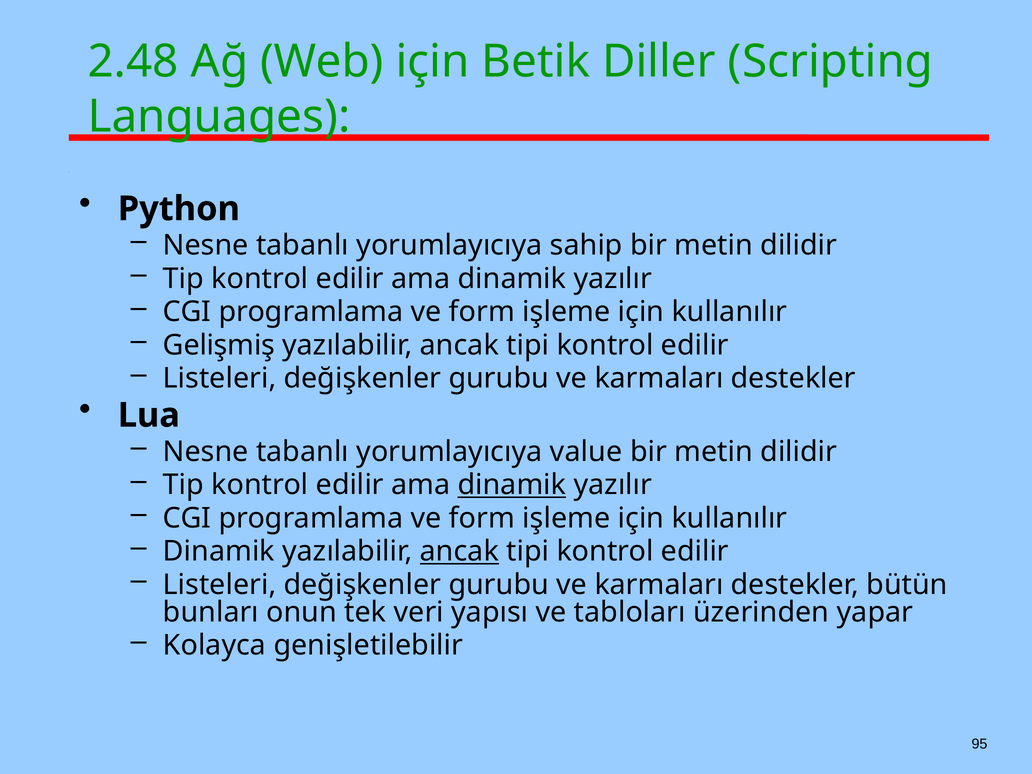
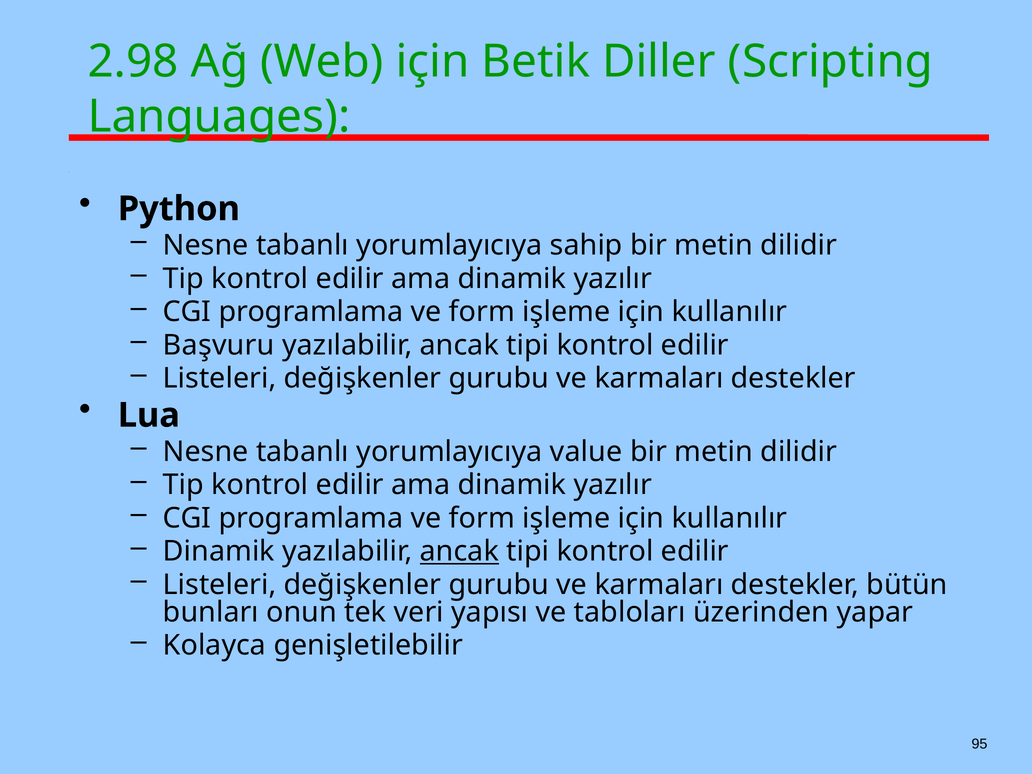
2.48: 2.48 -> 2.98 (133, 62)
Gelişmiş: Gelişmiş -> Başvuru (219, 345)
dinamik underline: present -> none (512, 485)
